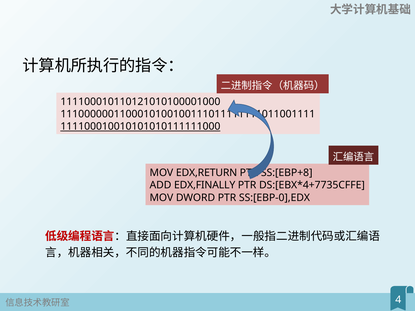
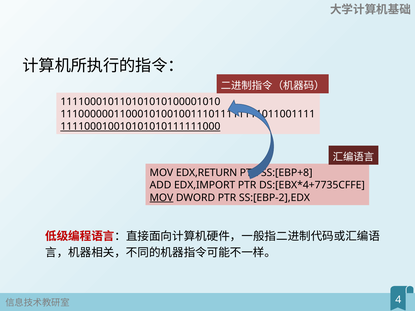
111100010110121010100001000: 111100010110121010100001000 -> 111100010110101010100001010 (140, 102)
EDX,FINALLY: EDX,FINALLY -> EDX,IMPORT (205, 185)
MOV underline: none -> present (161, 198)
SS:[EBP-0],EDX: SS:[EBP-0],EDX -> SS:[EBP-2],EDX (274, 198)
